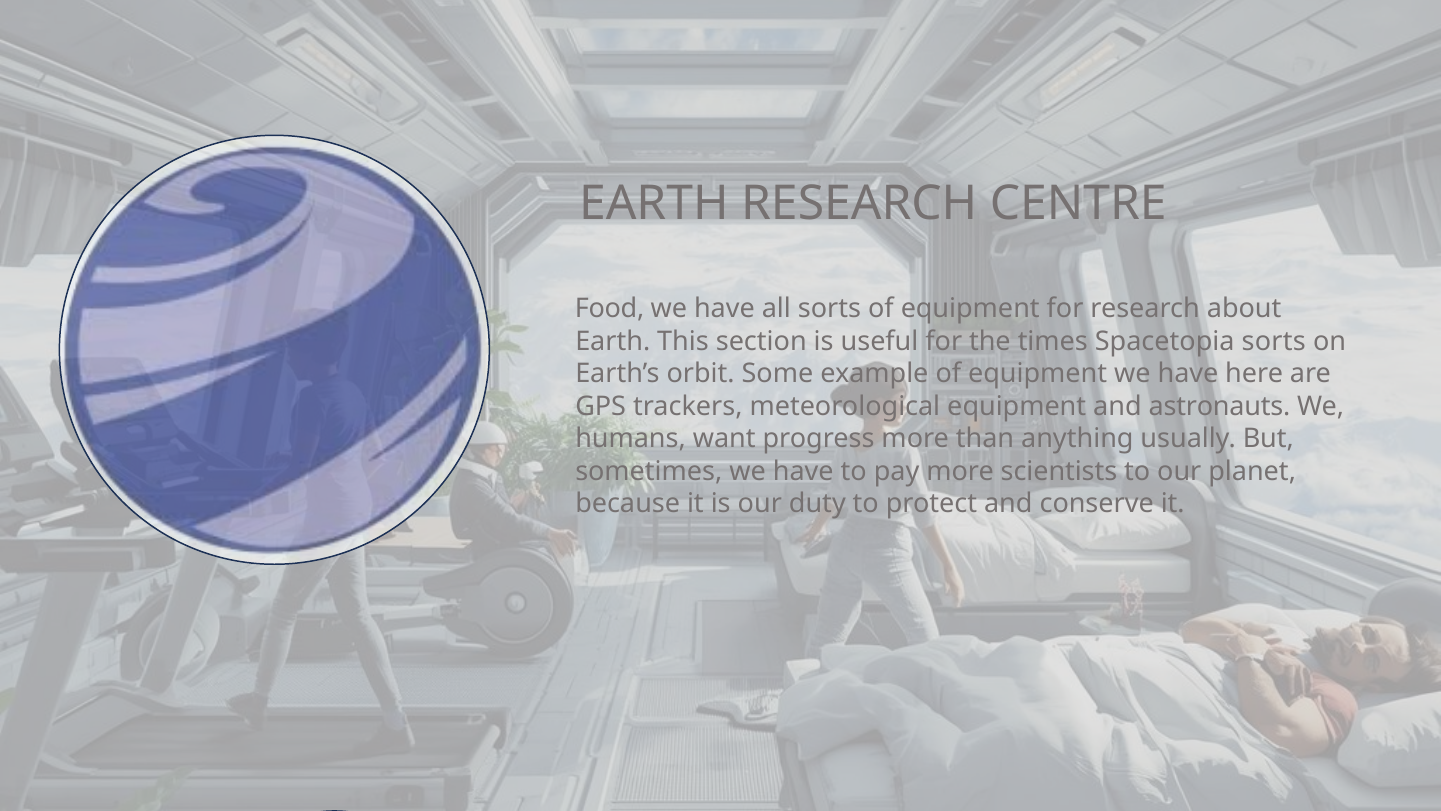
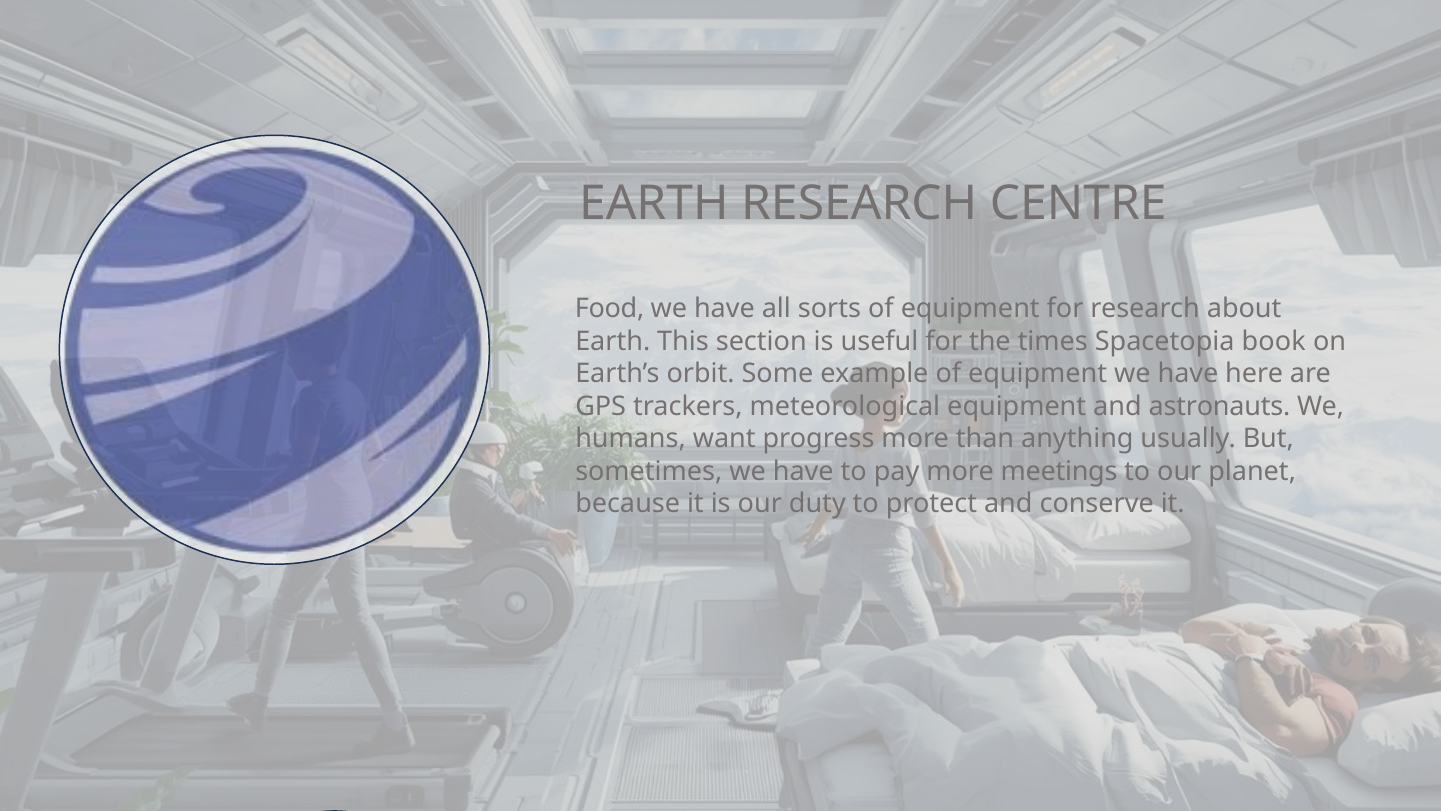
Spacetopia sorts: sorts -> book (1274, 341)
scientists: scientists -> meetings (1059, 471)
